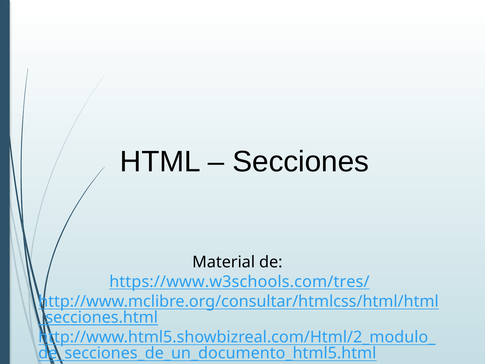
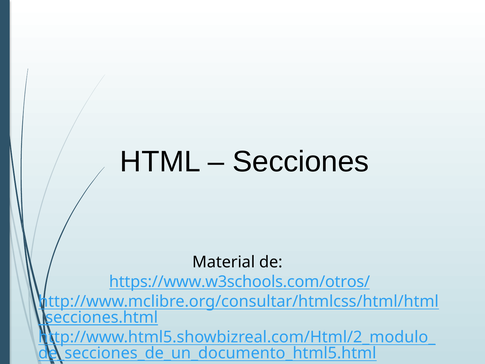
https://www.w3schools.com/tres/: https://www.w3schools.com/tres/ -> https://www.w3schools.com/otros/ (240, 281)
